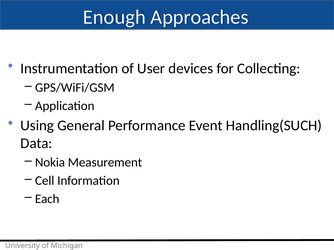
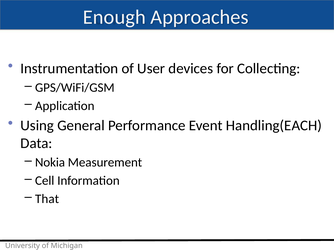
Handling(SUCH: Handling(SUCH -> Handling(EACH (274, 126)
Each: Each -> That (47, 199)
